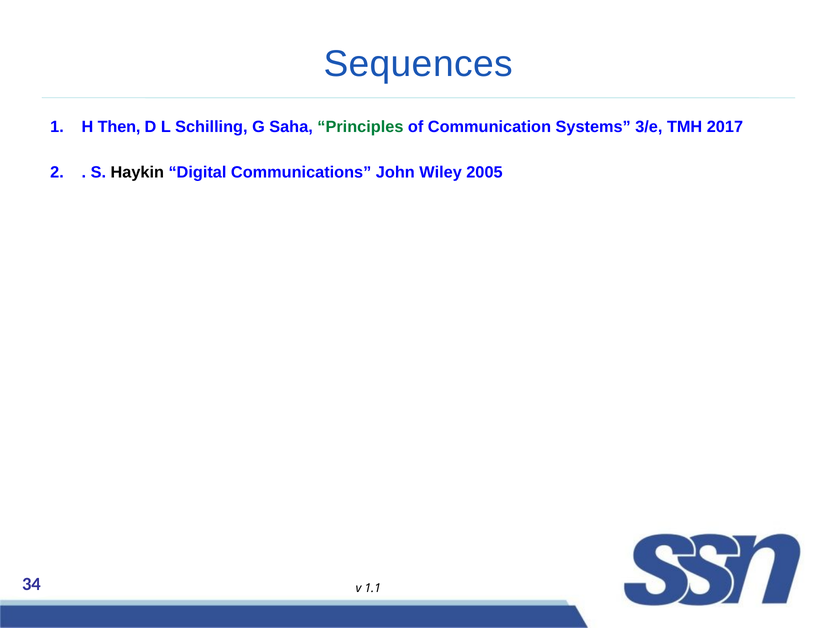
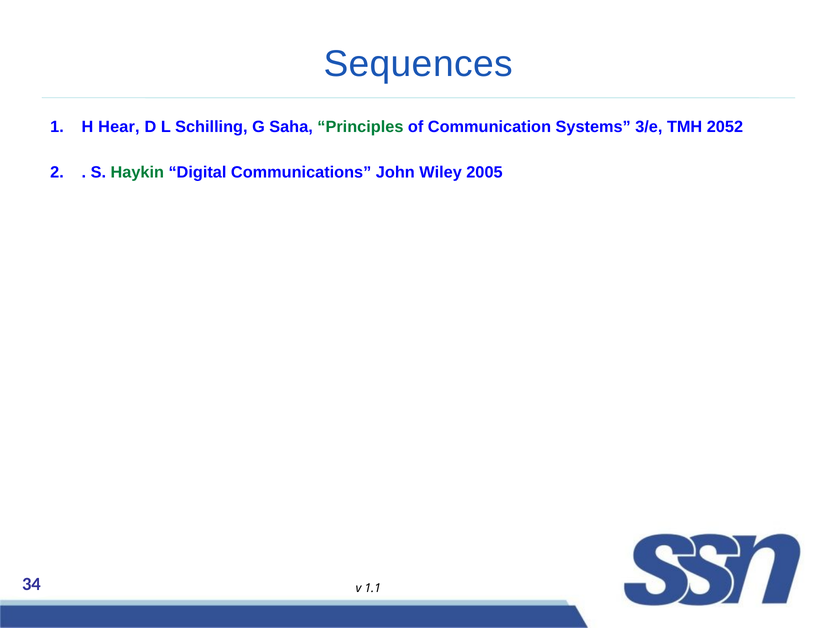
Then: Then -> Hear (119, 127)
2017: 2017 -> 2052 (725, 127)
Haykin colour: black -> green (137, 172)
